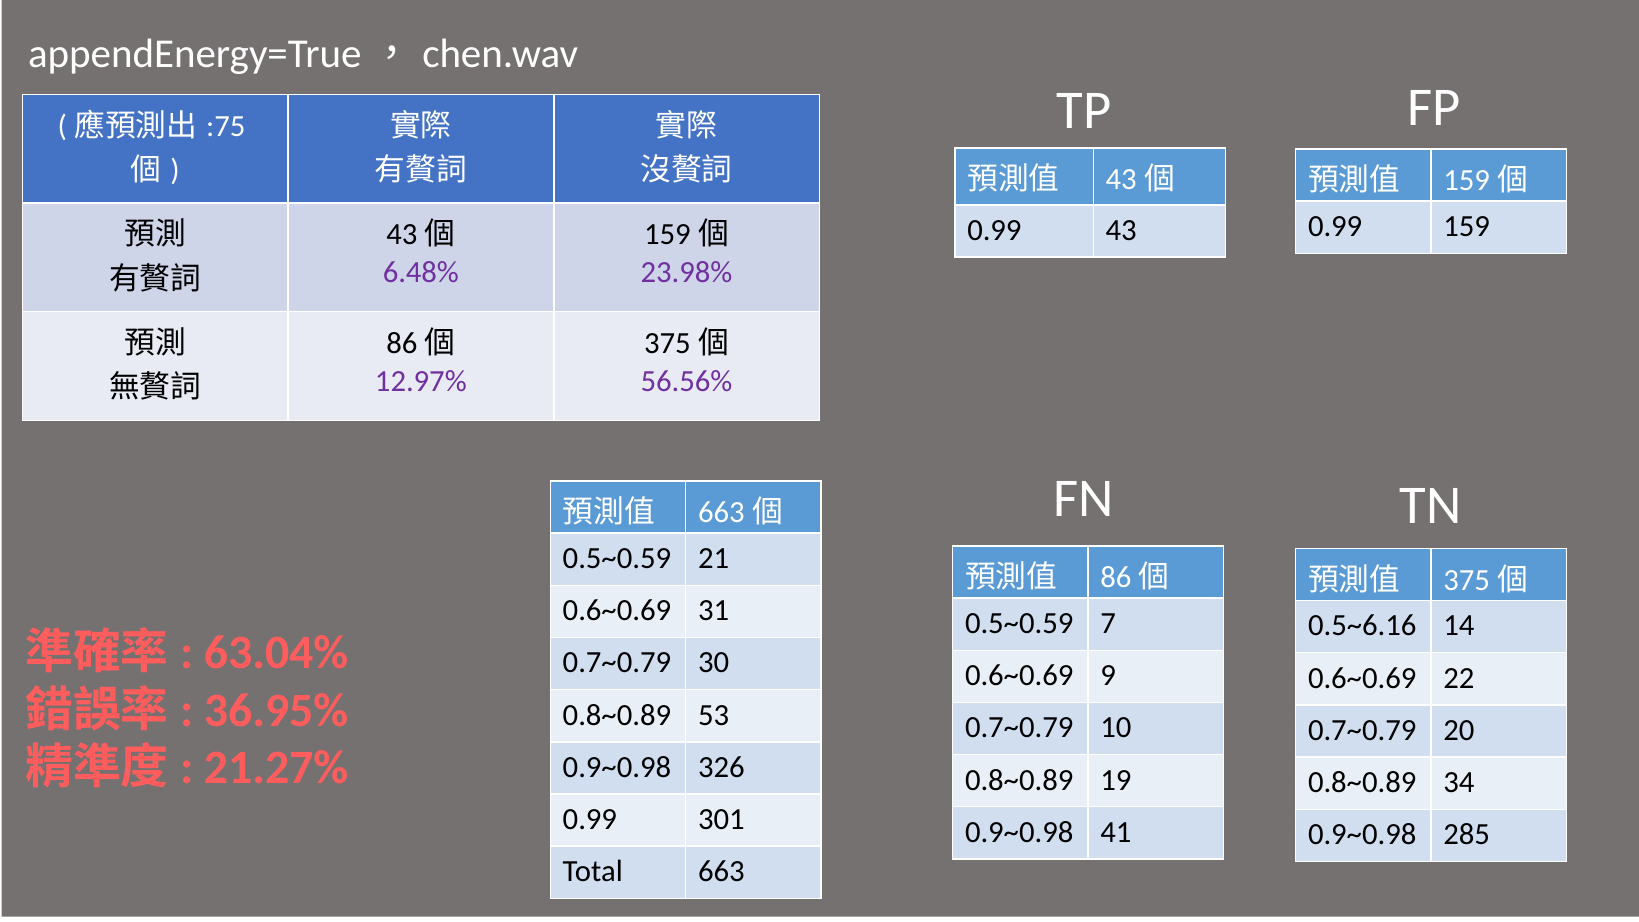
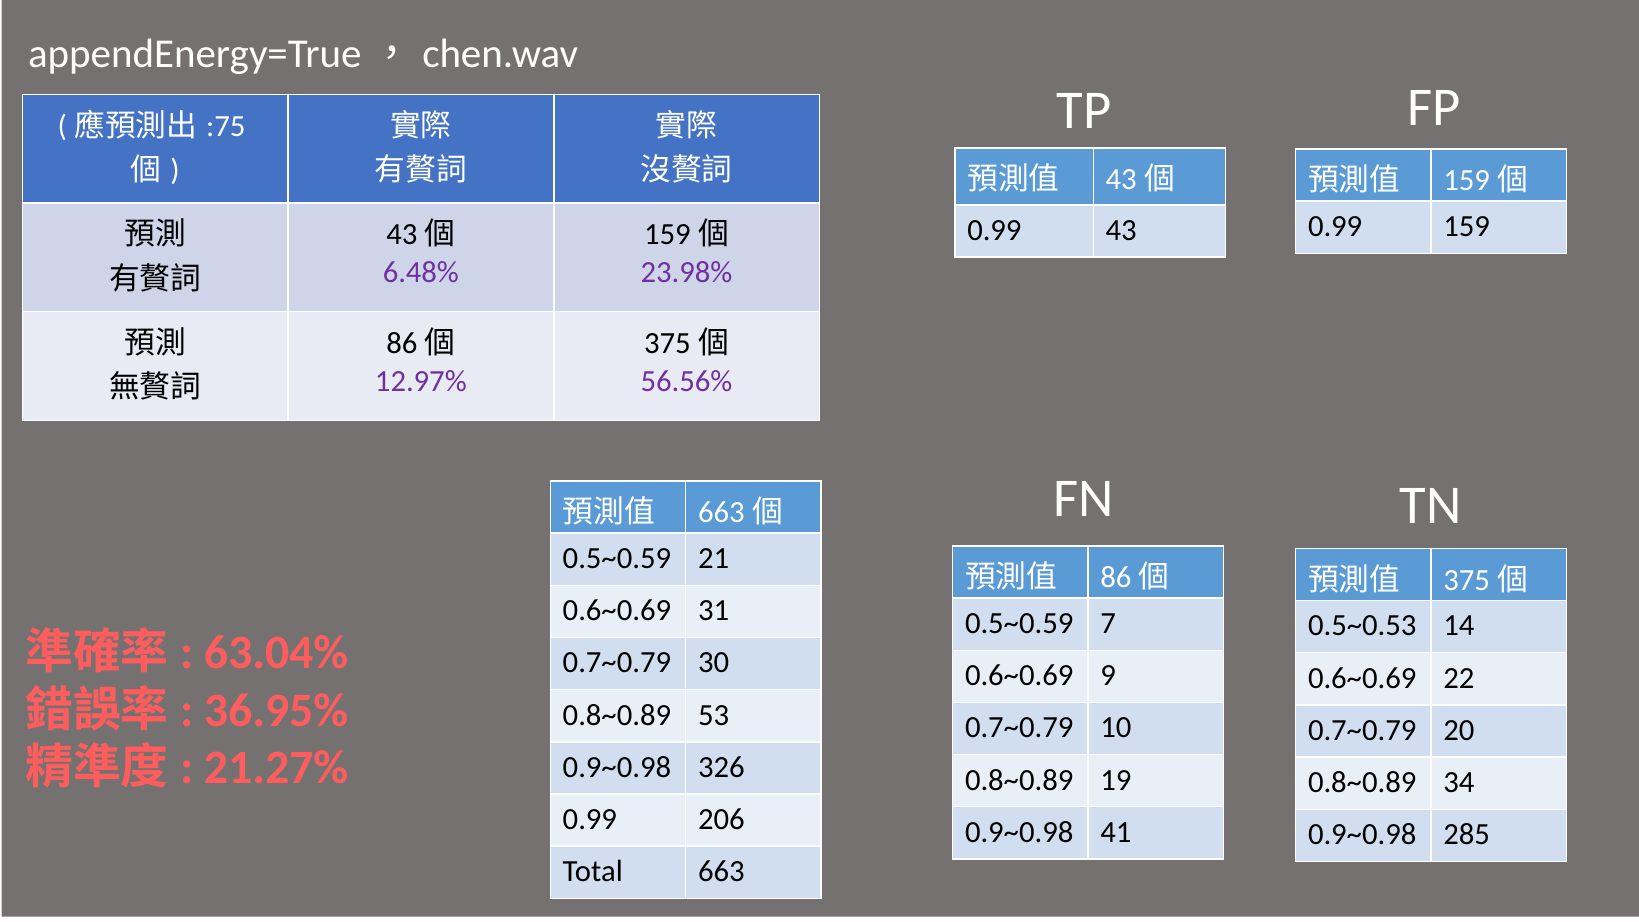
0.5~6.16: 0.5~6.16 -> 0.5~0.53 (1362, 626)
301: 301 -> 206 (721, 819)
